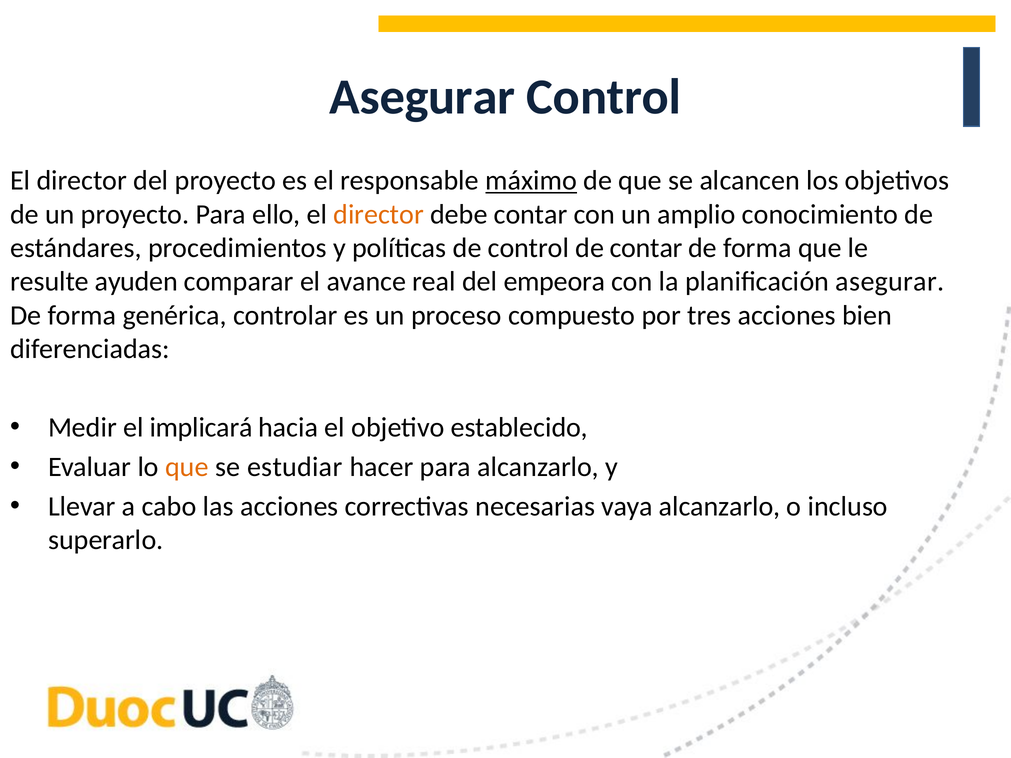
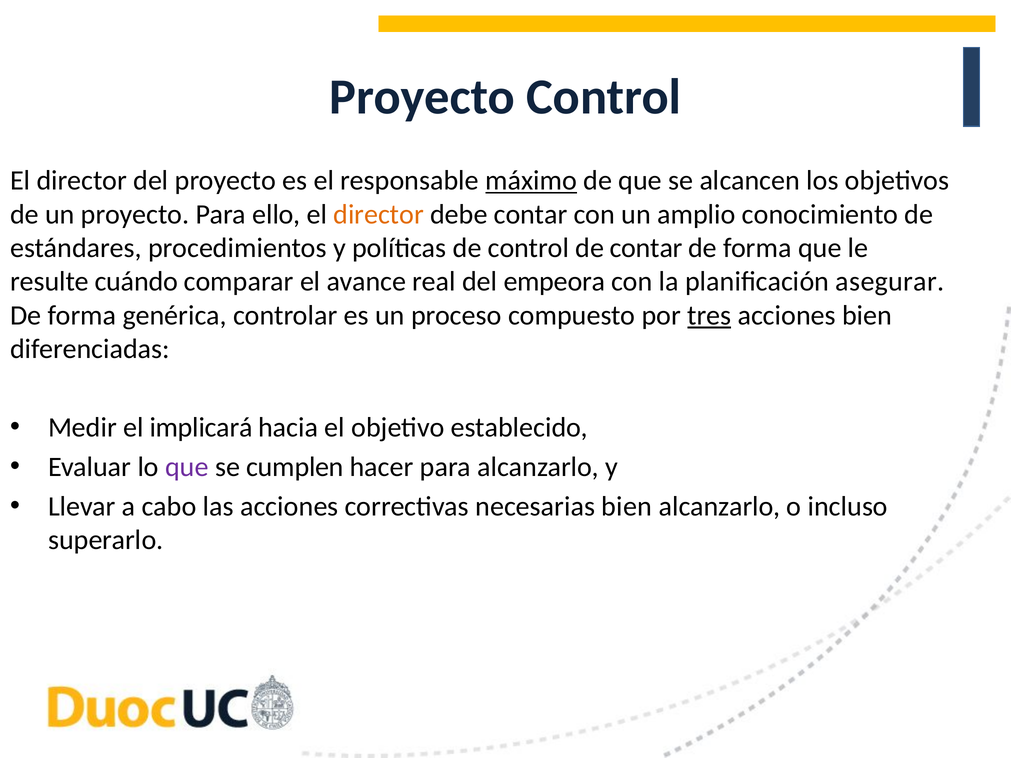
Asegurar: Asegurar -> Proyecto (422, 97)
ayuden: ayuden -> cuándo (136, 282)
tres underline: none -> present (709, 315)
que colour: orange -> purple (187, 467)
estudiar: estudiar -> cumplen (295, 467)
necesarias vaya: vaya -> bien (627, 506)
